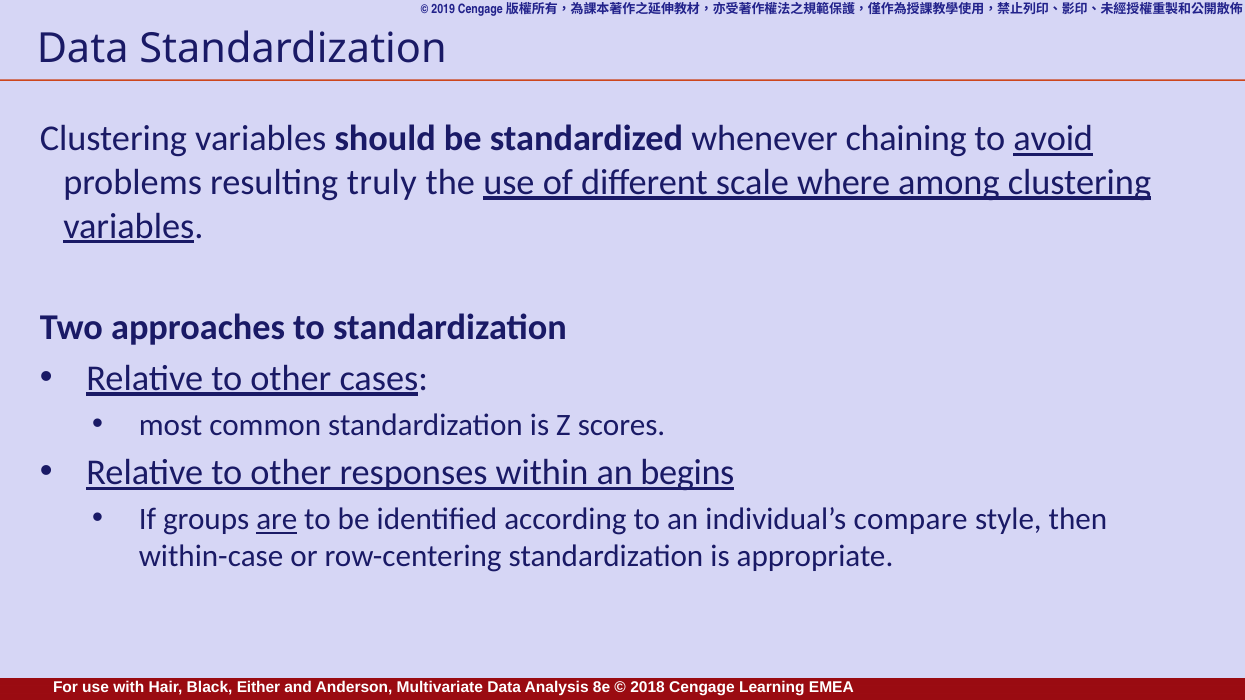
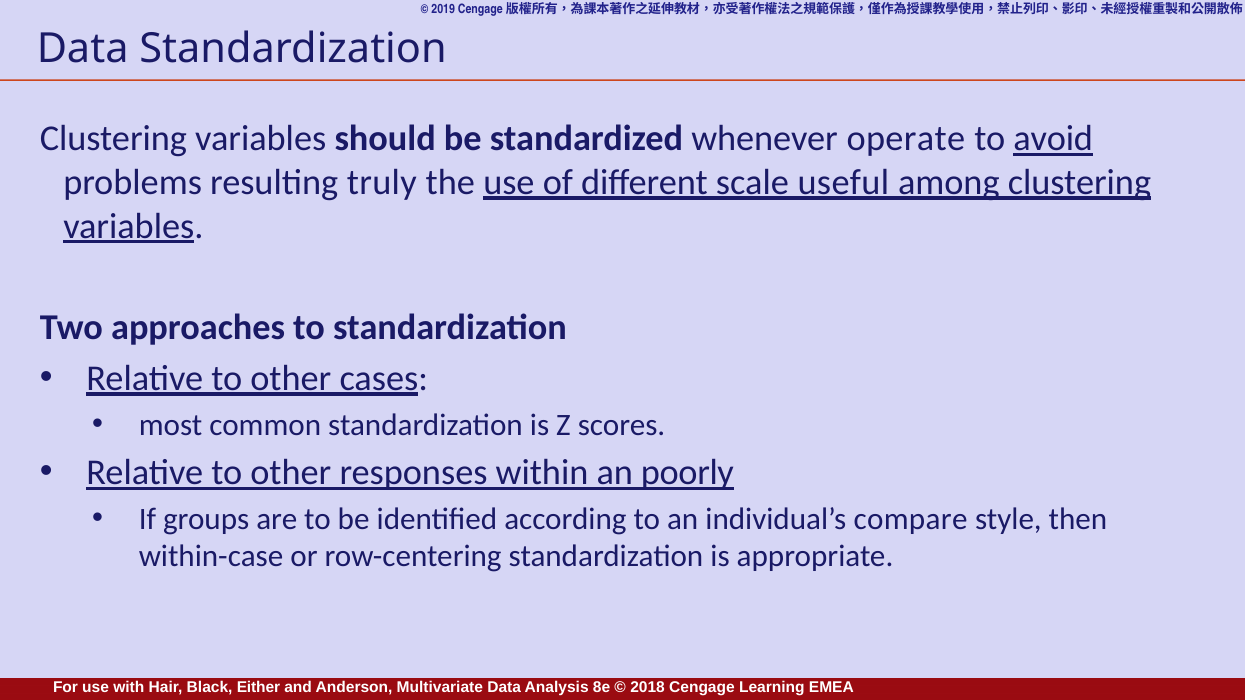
chaining: chaining -> operate (906, 139)
where: where -> useful (843, 183)
begins: begins -> poorly (687, 473)
are underline: present -> none (277, 520)
